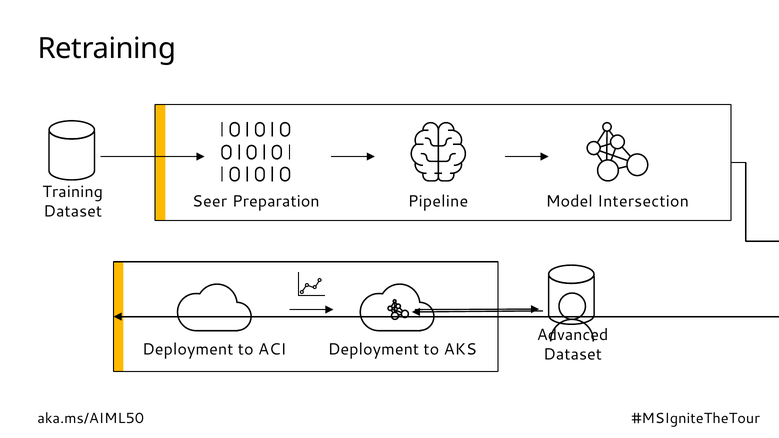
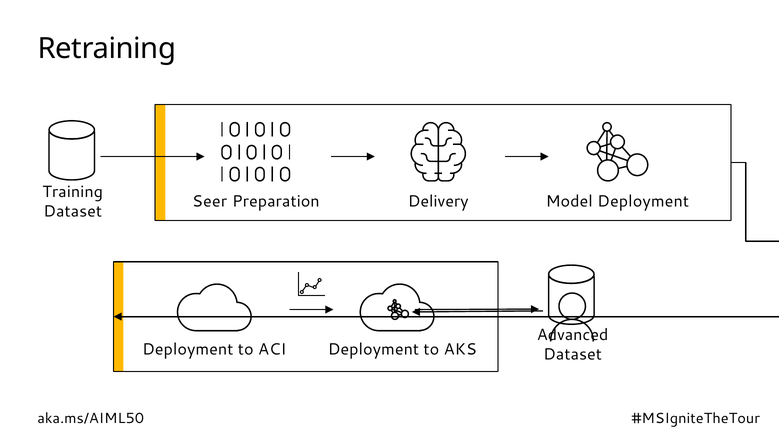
Pipeline: Pipeline -> Delivery (438, 201)
Model Intersection: Intersection -> Deployment (643, 201)
